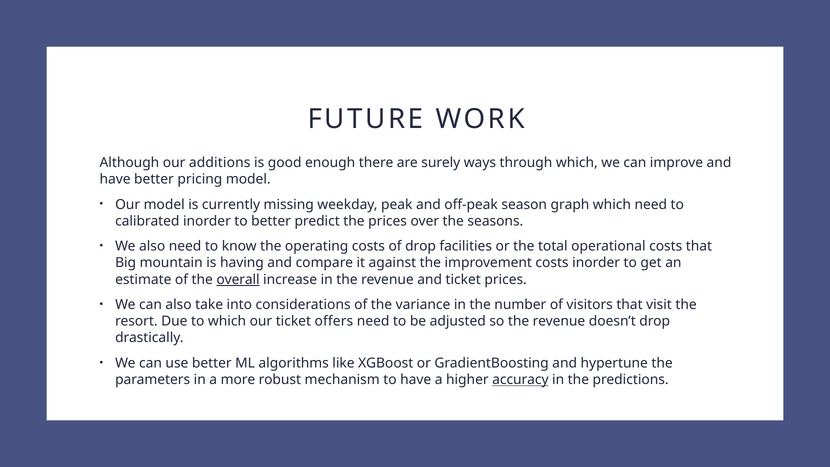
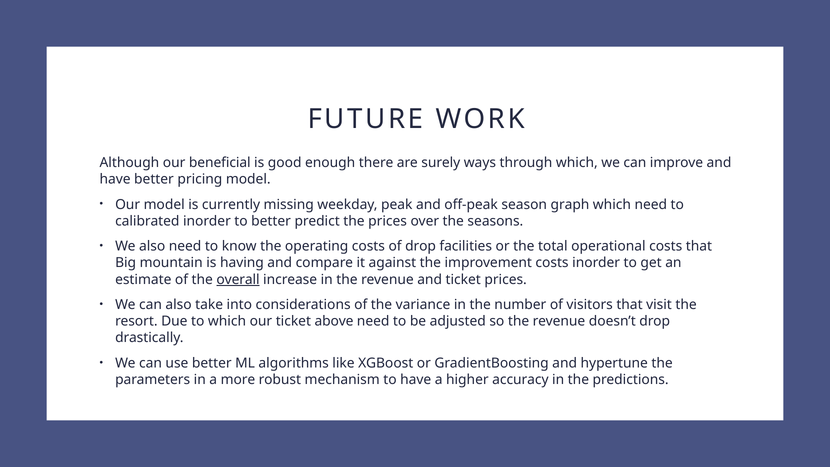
additions: additions -> beneficial (220, 163)
offers: offers -> above (334, 321)
accuracy underline: present -> none (520, 380)
